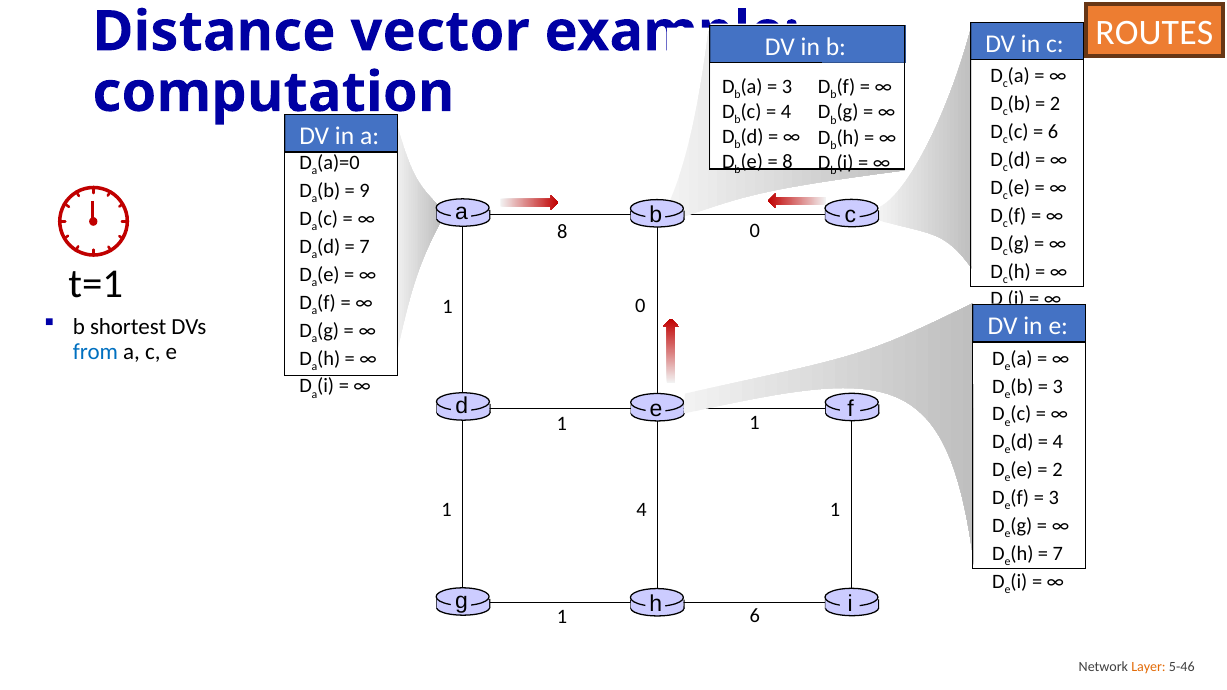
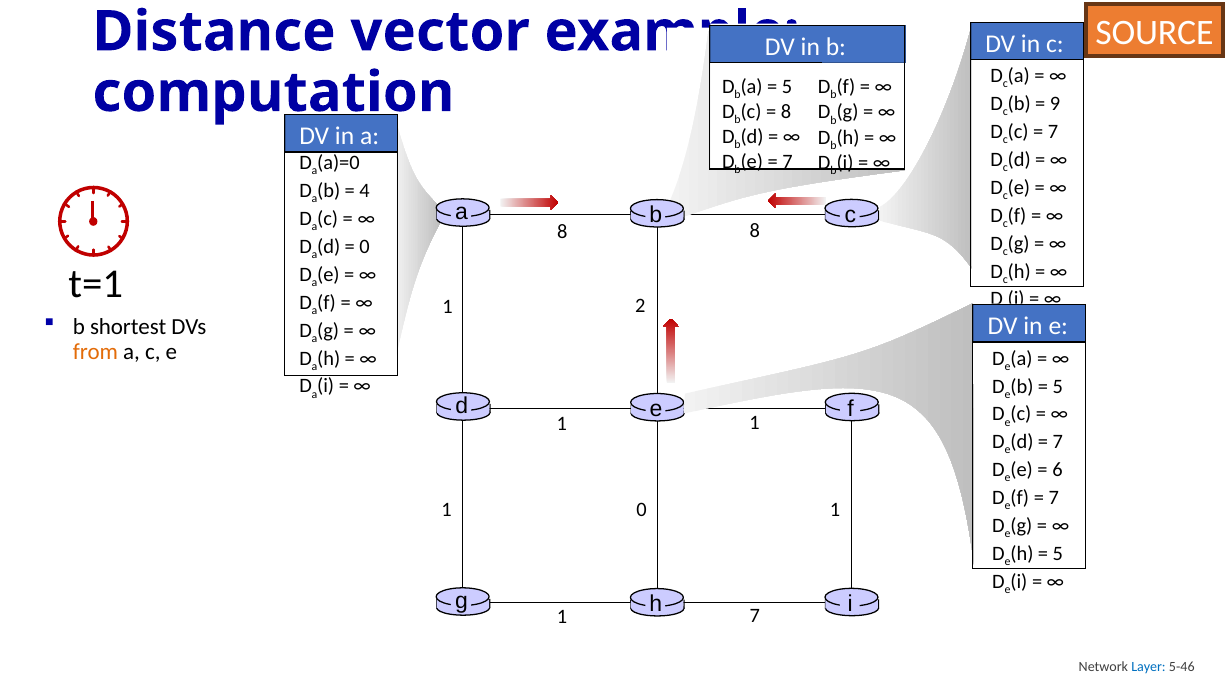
ROUTES: ROUTES -> SOURCE (1154, 33)
3: 3 -> 5 (787, 87)
2: 2 -> 9 (1055, 104)
4: 4 -> 8 (786, 112)
6: 6 -> 7 (1053, 132)
8: 8 -> 7 (788, 162)
9: 9 -> 4 (365, 191)
8 0: 0 -> 8 (755, 231)
7: 7 -> 0 (365, 247)
1 0: 0 -> 2 (640, 306)
from colour: blue -> orange (95, 352)
3: 3 -> 5 (1058, 386)
4: 4 -> 7 (1058, 442)
2: 2 -> 6 (1057, 470)
3: 3 -> 7 (1054, 498)
1 4: 4 -> 0 (642, 510)
7: 7 -> 5 (1058, 554)
1 6: 6 -> 7 (755, 616)
Layer colour: orange -> blue (1149, 667)
